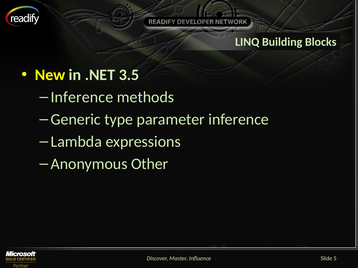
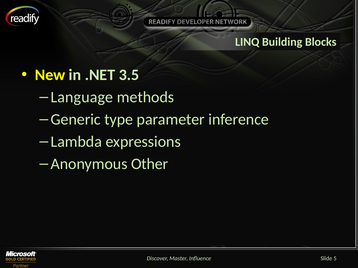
Inference: Inference -> Language (82, 97)
